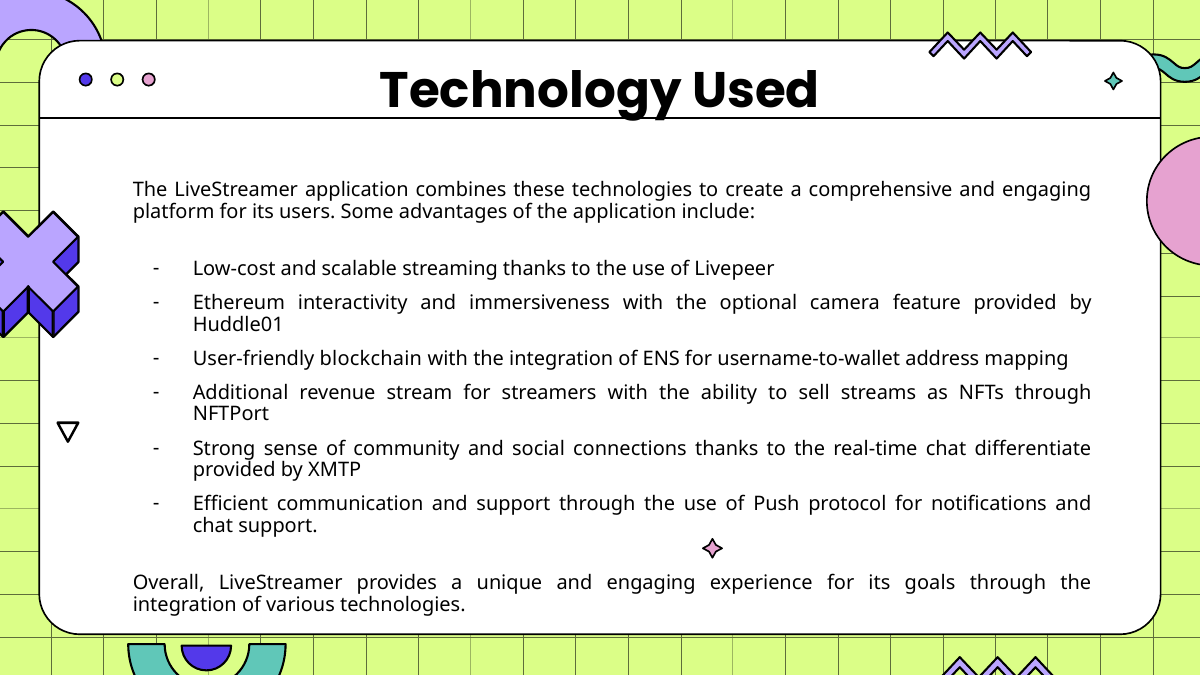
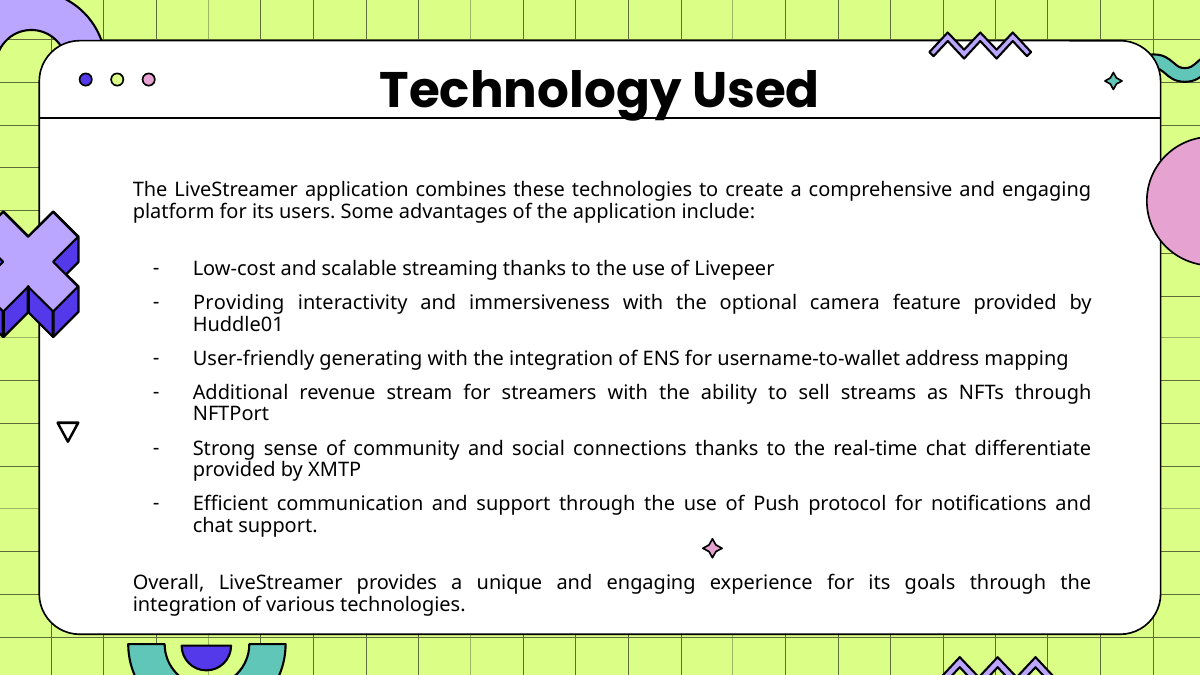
Ethereum: Ethereum -> Providing (239, 303)
blockchain: blockchain -> generating (371, 359)
